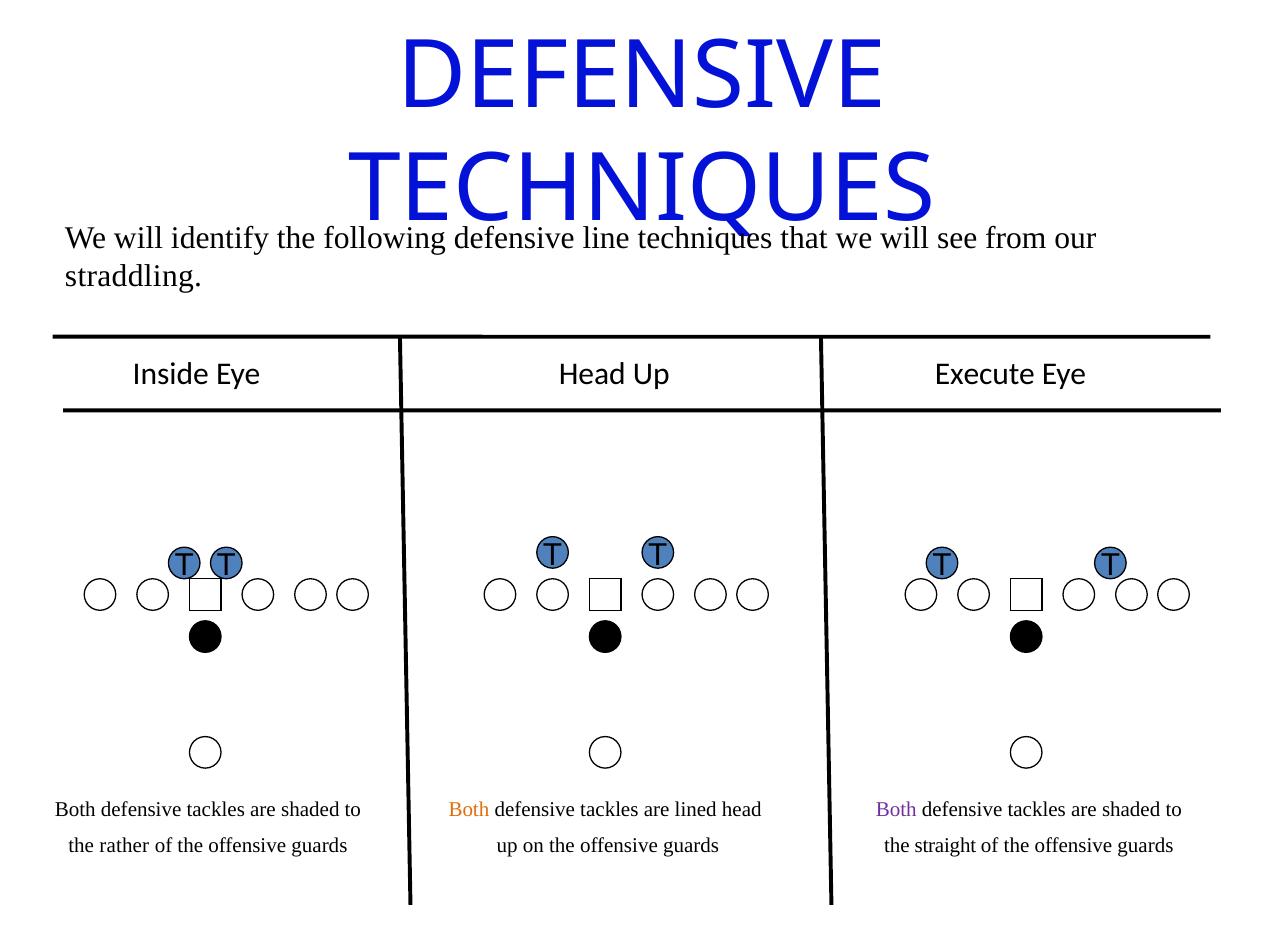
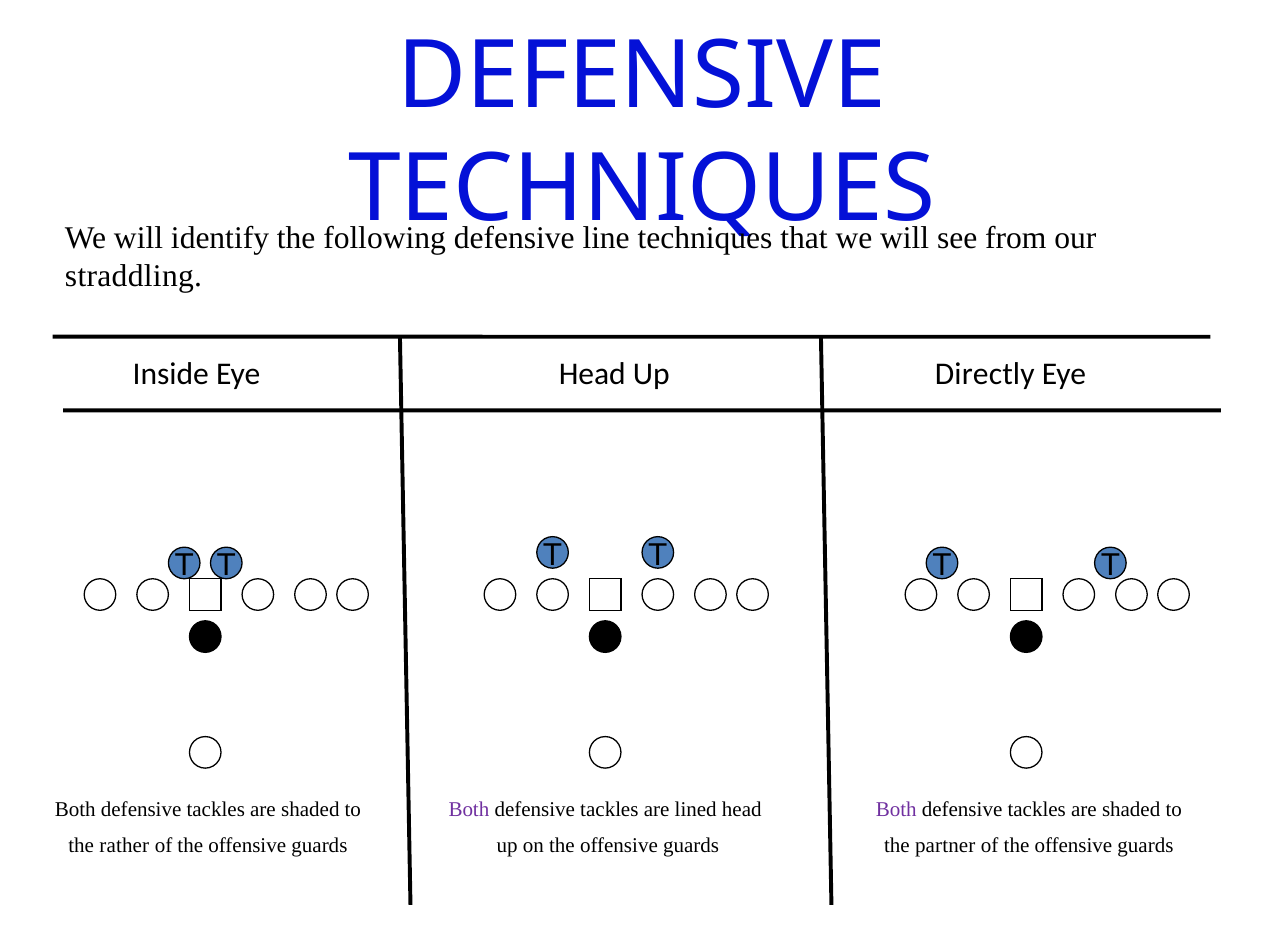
Execute: Execute -> Directly (985, 375)
Both colour: orange -> purple (469, 810)
straight: straight -> partner (945, 845)
